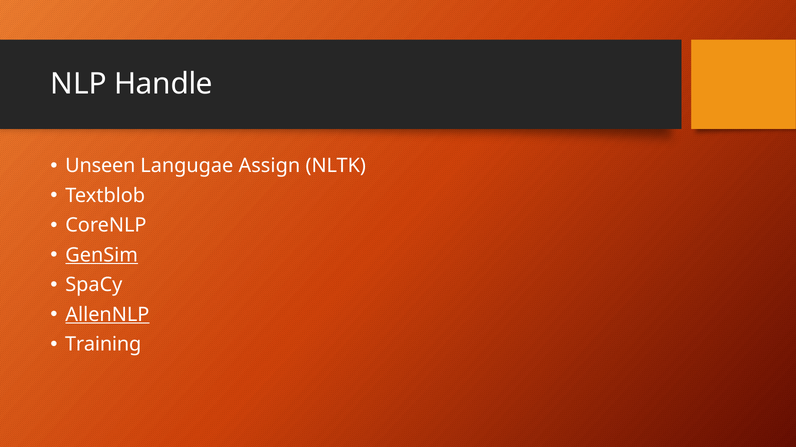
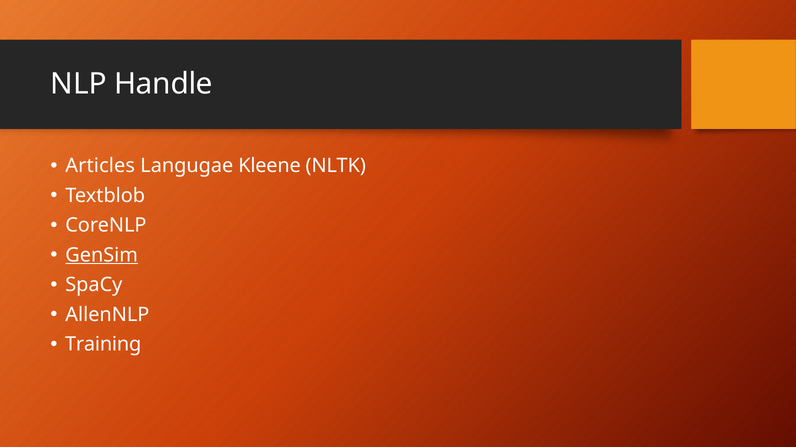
Unseen: Unseen -> Articles (100, 166)
Assign: Assign -> Kleene (270, 166)
AllenNLP underline: present -> none (107, 315)
